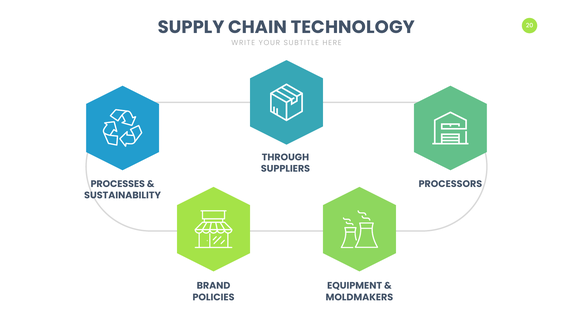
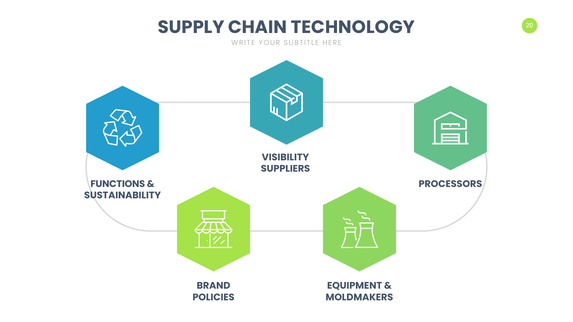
THROUGH: THROUGH -> VISIBILITY (285, 158)
PROCESSES: PROCESSES -> FUNCTIONS (118, 184)
